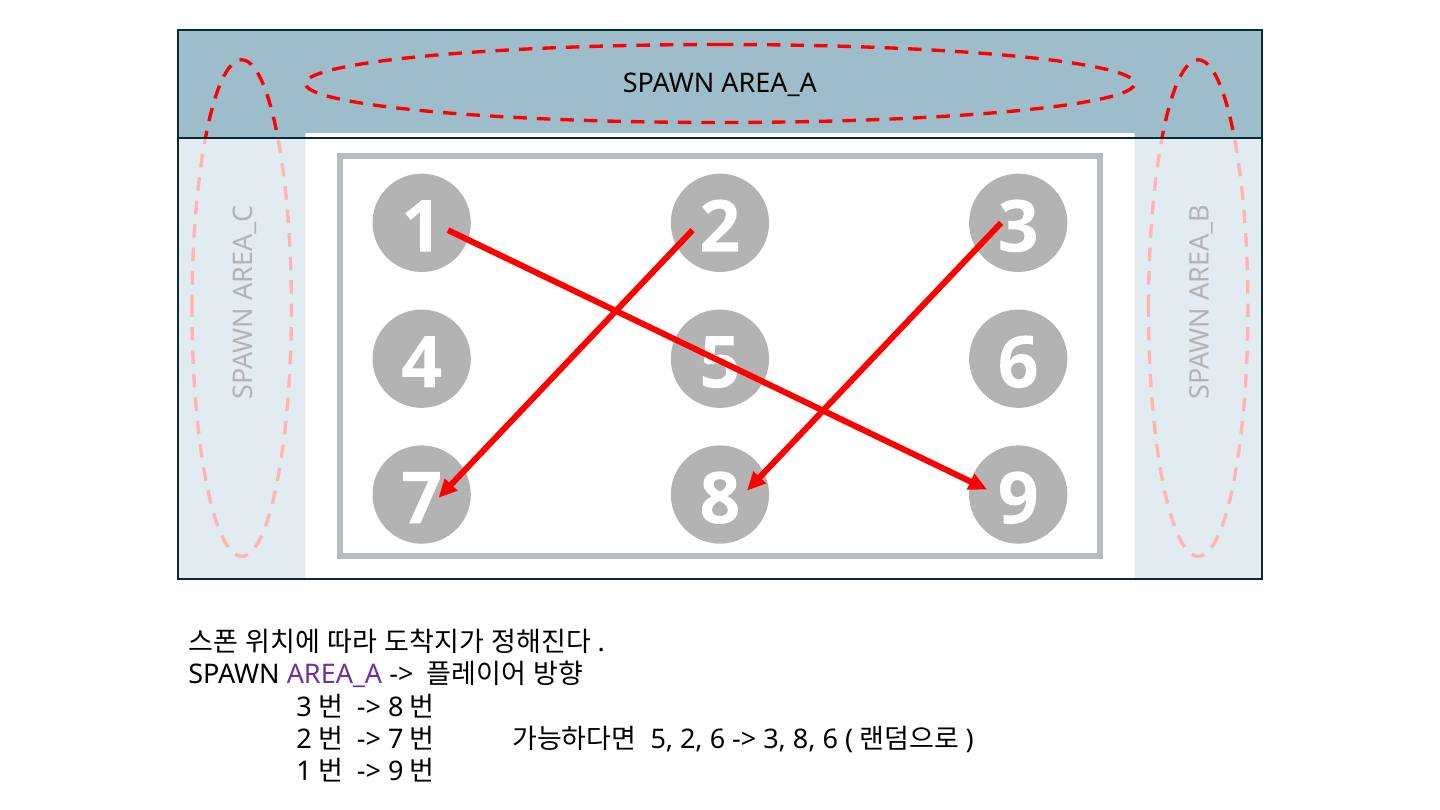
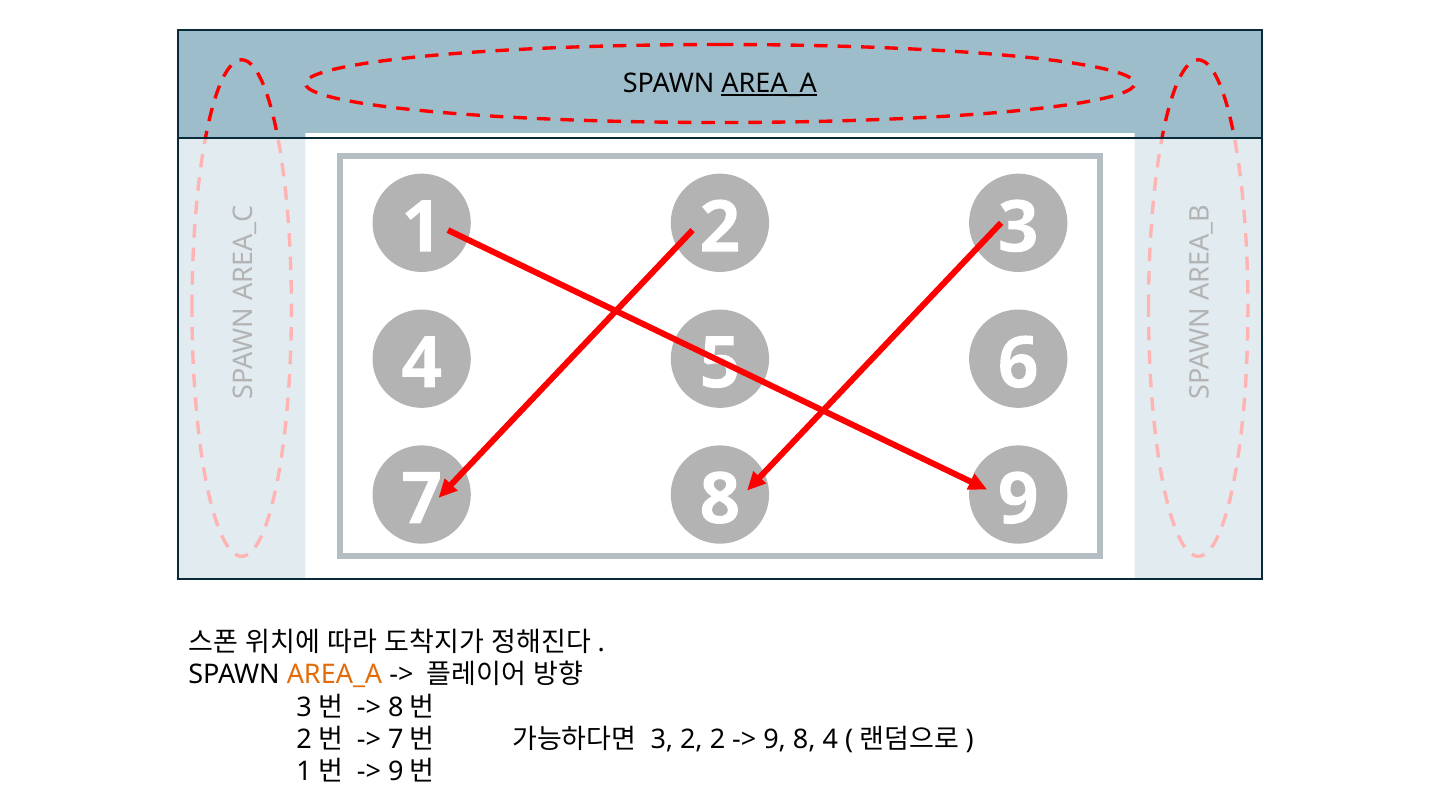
AREA_A underline: none -> present (769, 83)
AREA_A colour: purple -> orange (335, 675)
5: 5 -> 3 (662, 740)
2 6: 6 -> 2 (718, 740)
3: 3 -> 9 (775, 740)
8 6: 6 -> 4 (830, 740)
